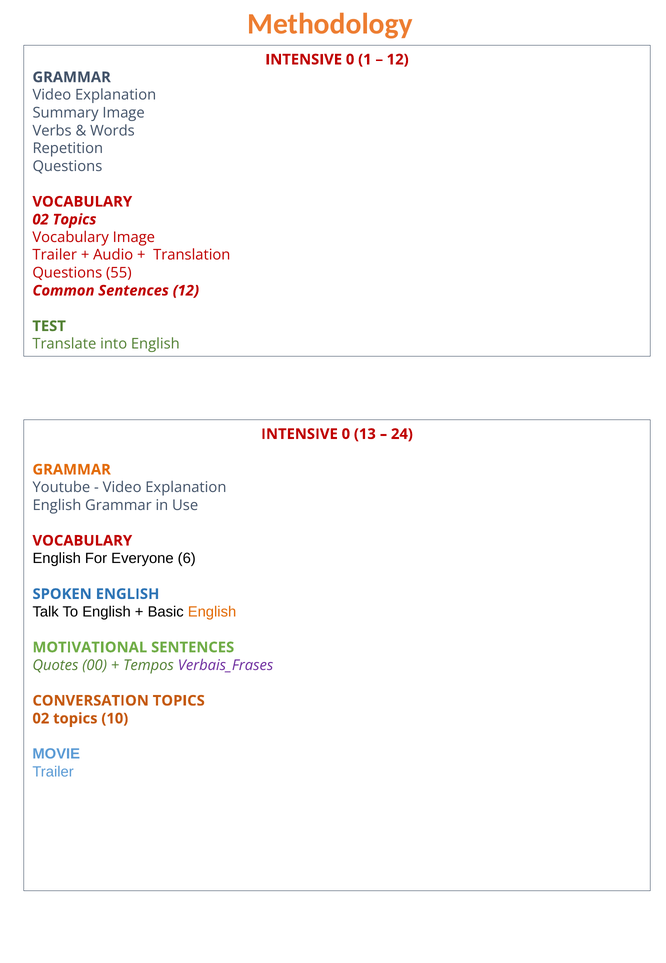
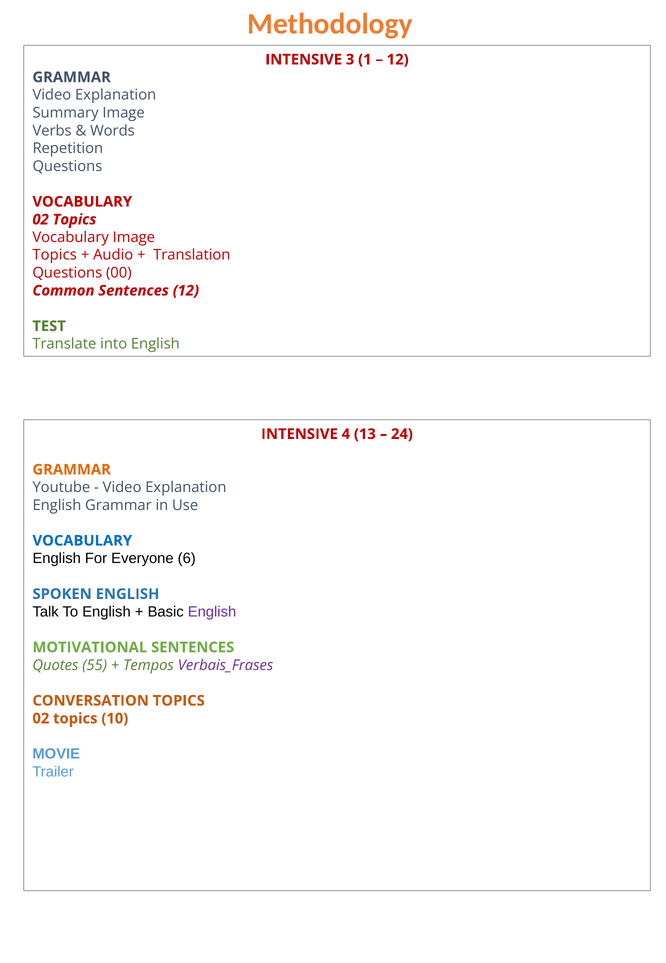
0: 0 -> 3 (350, 59)
Trailer: Trailer -> Topics (55, 255)
55: 55 -> 00 (119, 273)
0: 0 -> 4 (346, 434)
VOCABULARY colour: red -> blue (82, 540)
English colour: orange -> purple (212, 611)
00: 00 -> 55 (95, 664)
